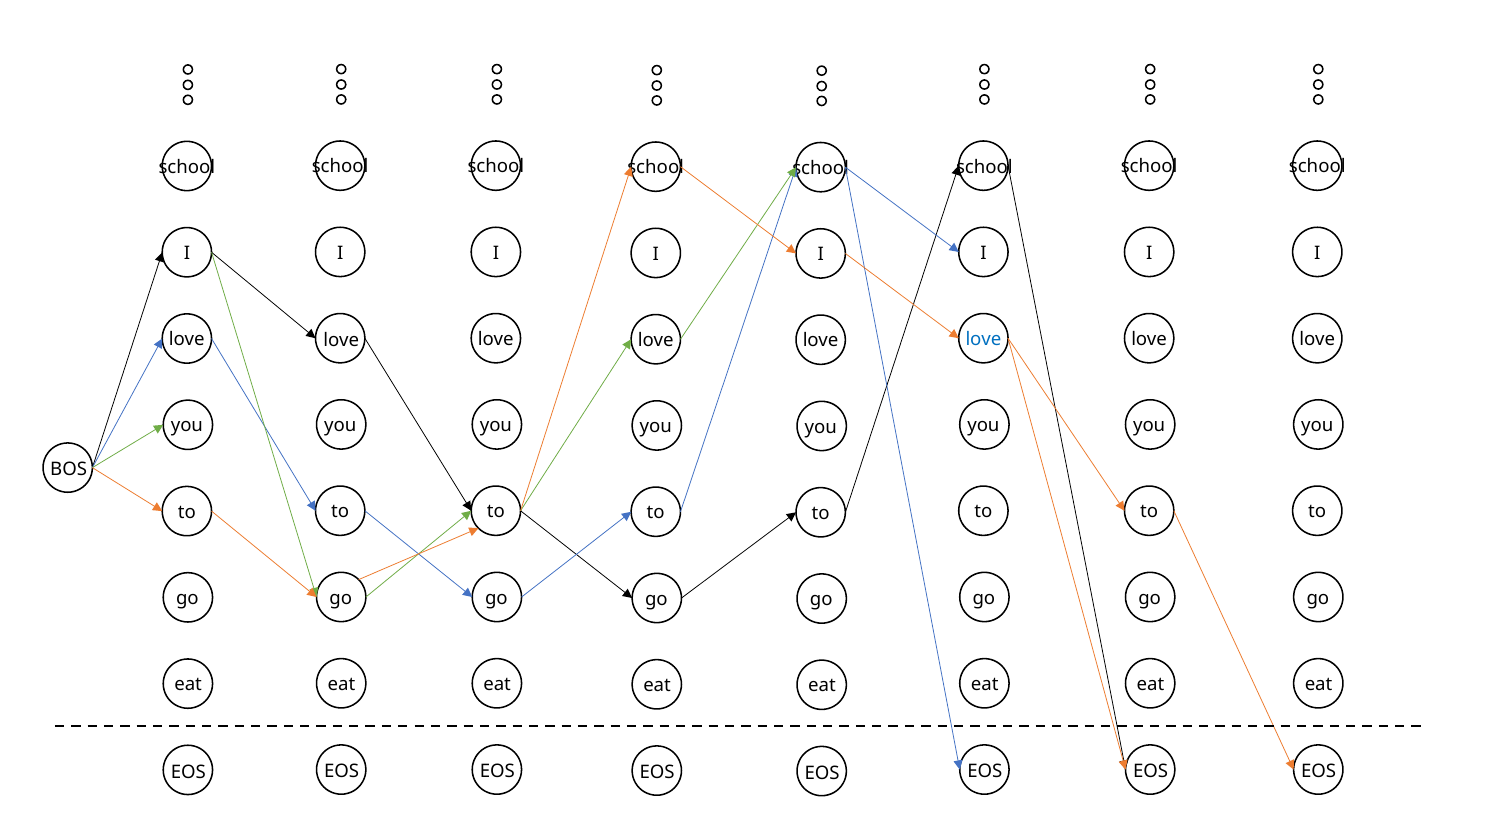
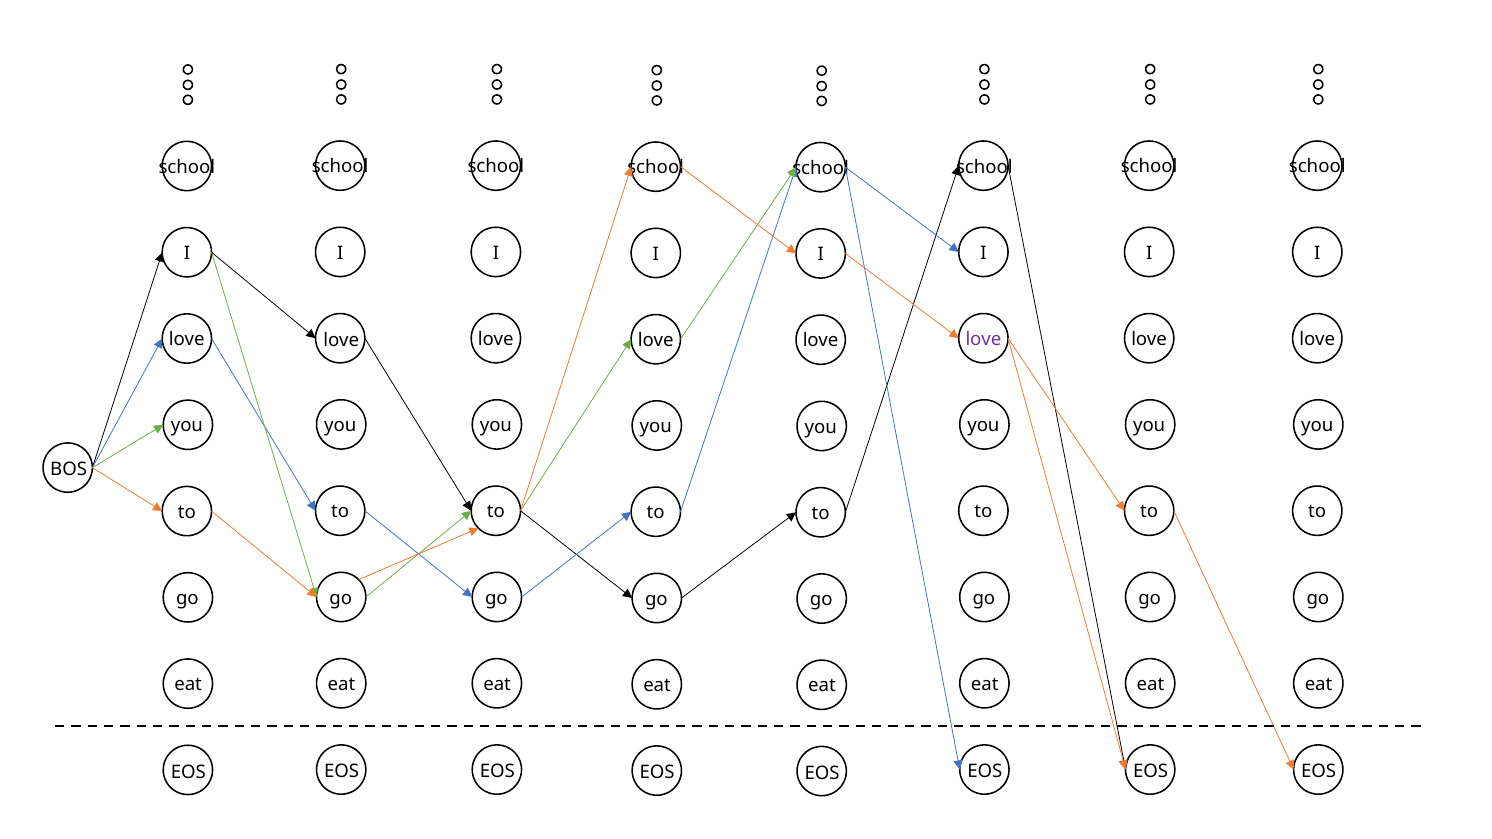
love colour: blue -> purple (983, 339)
